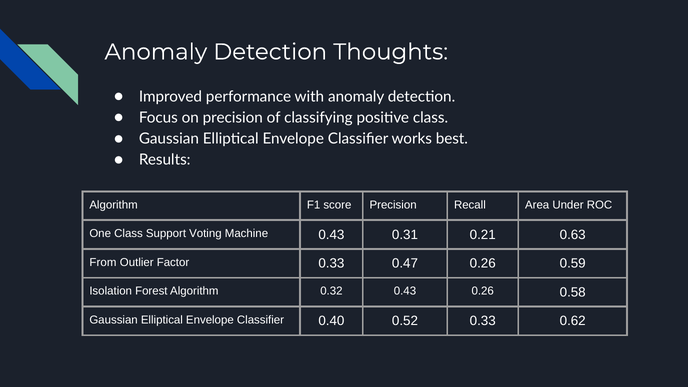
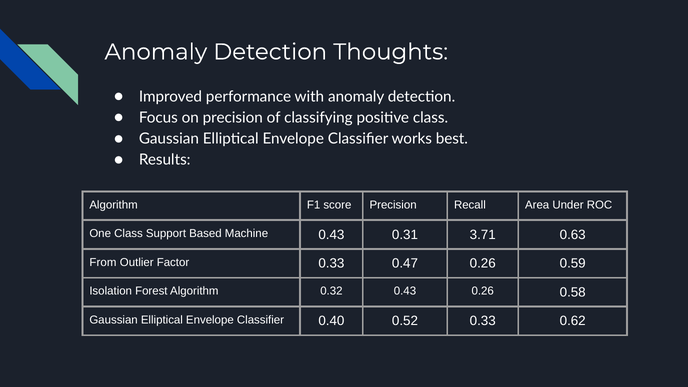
Voting: Voting -> Based (205, 234)
0.21: 0.21 -> 3.71 (483, 235)
